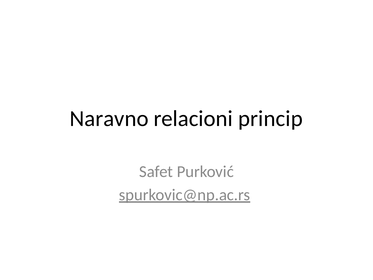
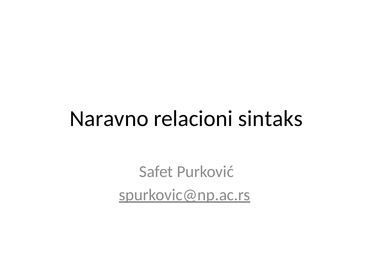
princip: princip -> sintaks (270, 118)
